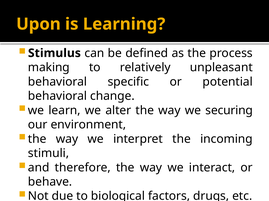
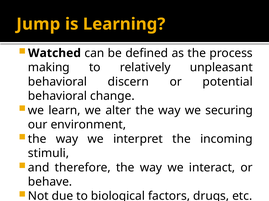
Upon: Upon -> Jump (38, 24)
Stimulus: Stimulus -> Watched (54, 53)
specific: specific -> discern (128, 82)
